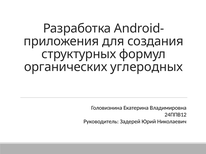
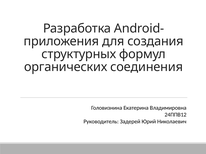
углеродных: углеродных -> соединения (147, 67)
